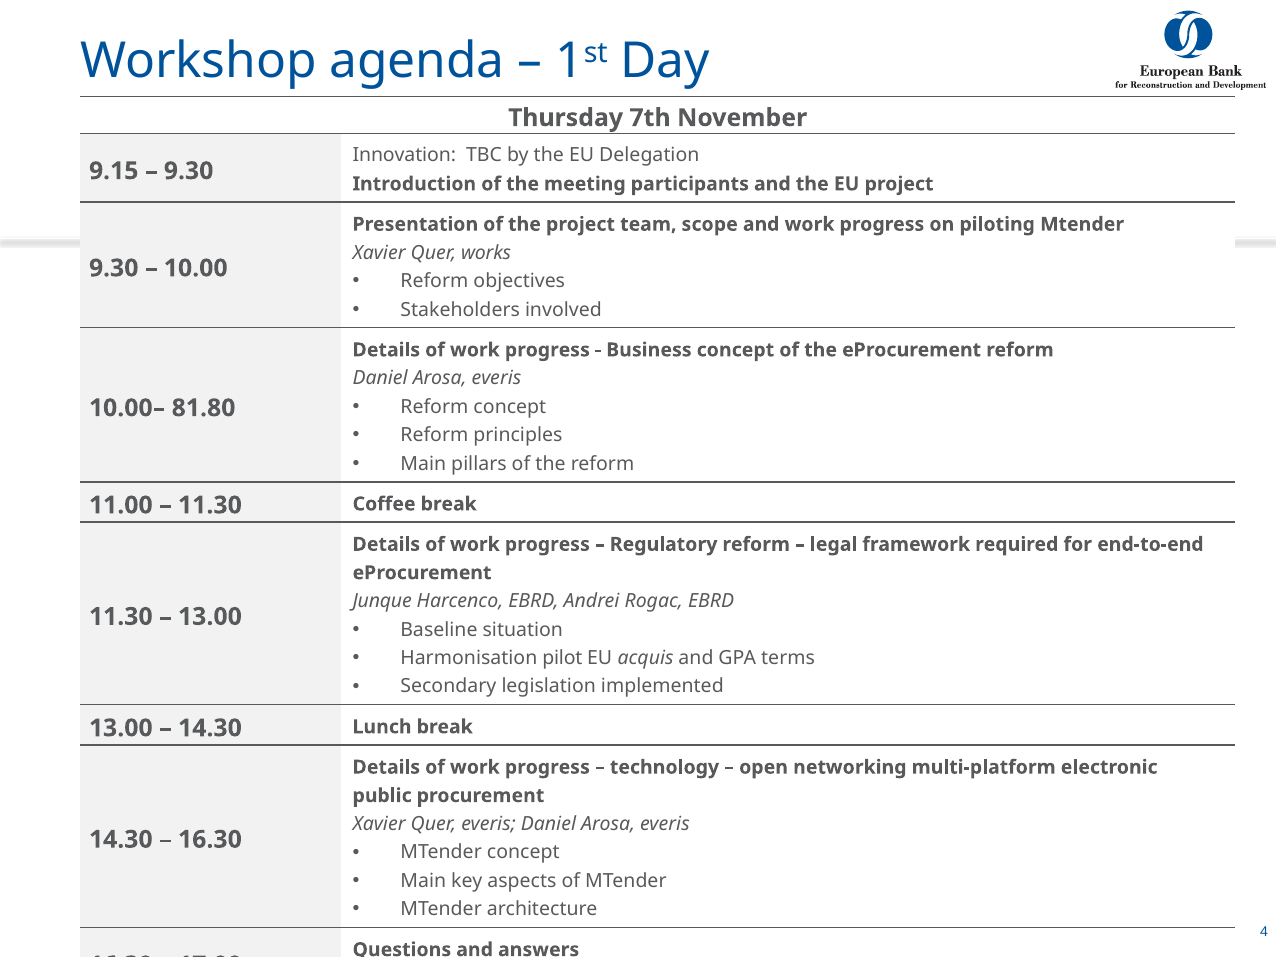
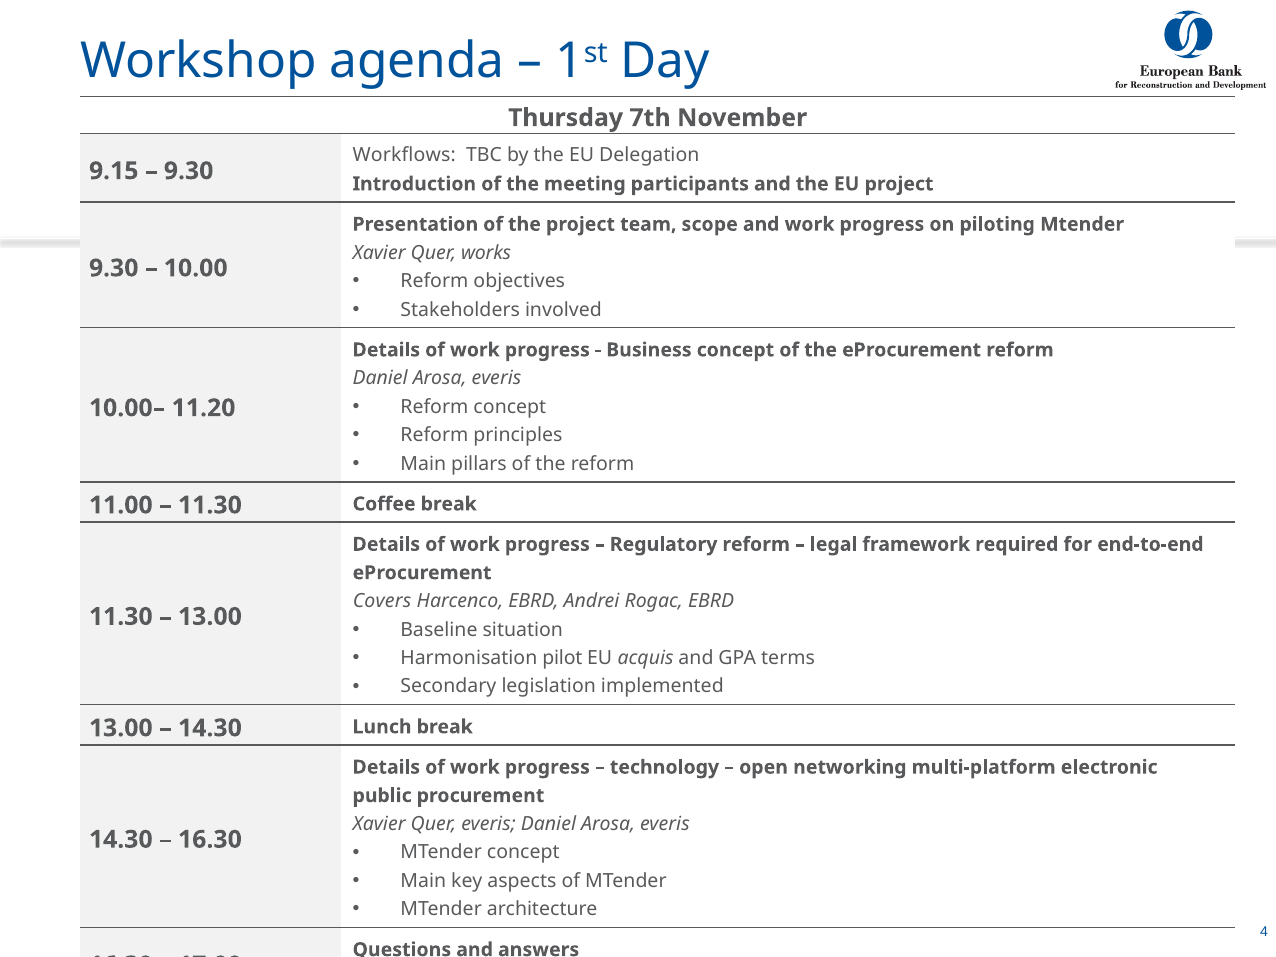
Innovation: Innovation -> Workflows (404, 156)
81.80: 81.80 -> 11.20 (204, 408)
Junque: Junque -> Covers (382, 601)
